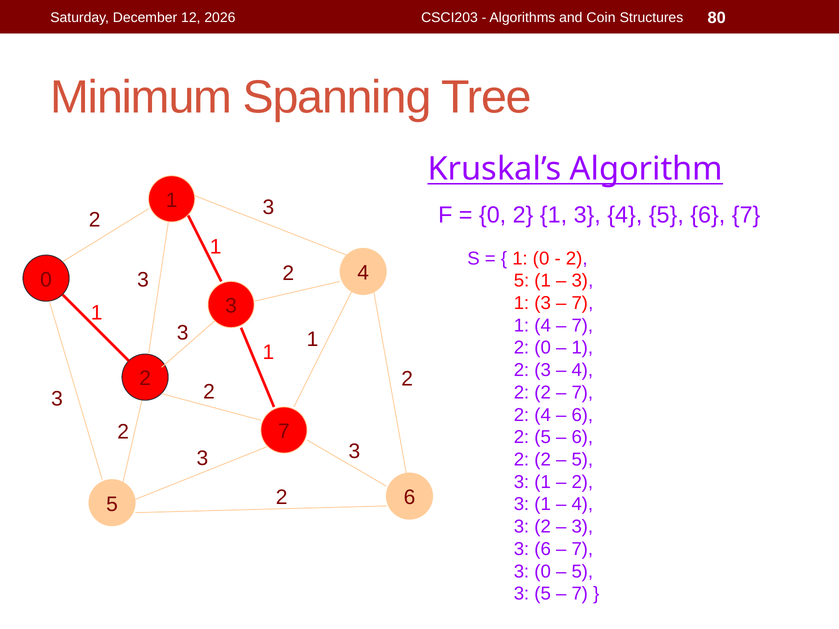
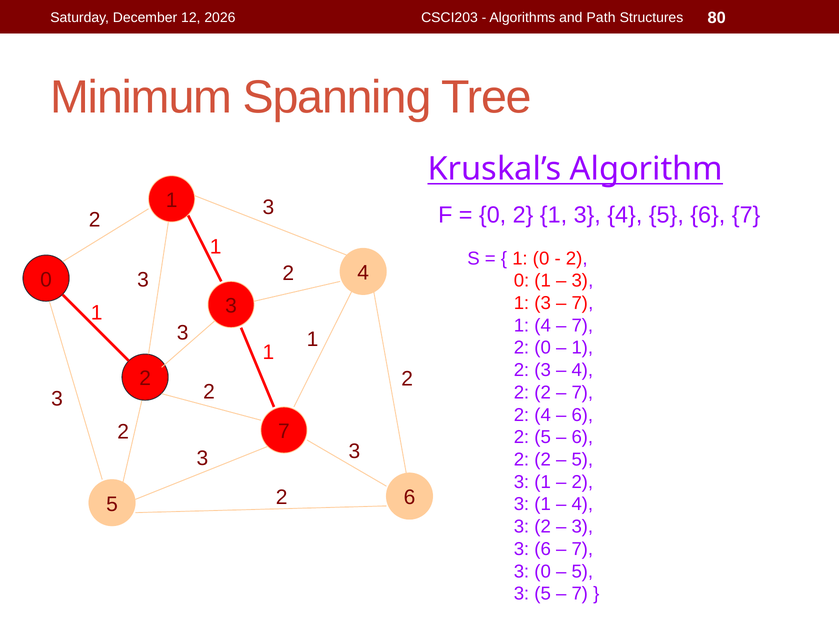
Coin: Coin -> Path (601, 18)
5: 5 -> 0 (521, 281)
